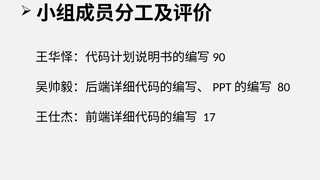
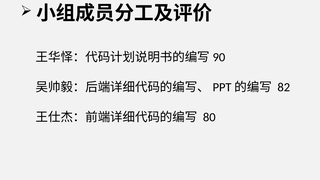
80: 80 -> 82 (284, 87)
17: 17 -> 80 (209, 117)
